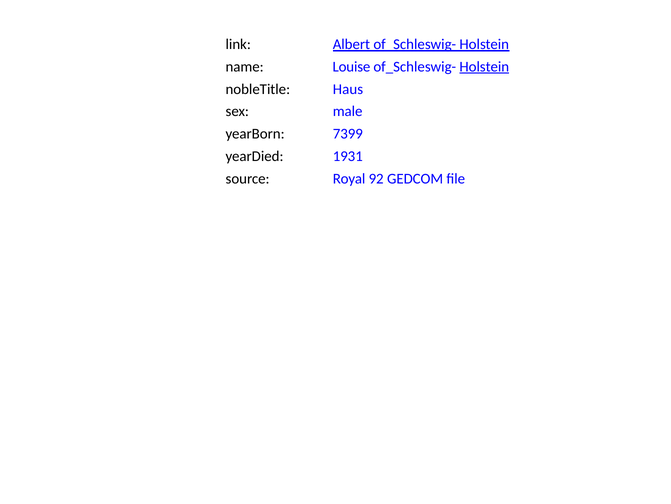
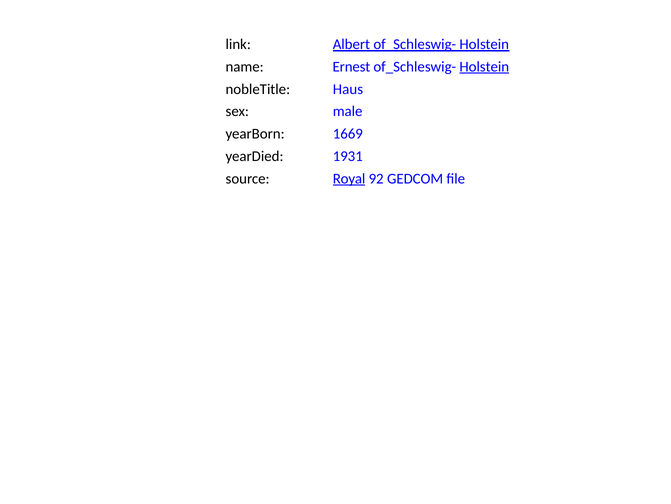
Louise: Louise -> Ernest (351, 67)
7399: 7399 -> 1669 (348, 134)
Royal underline: none -> present (349, 178)
